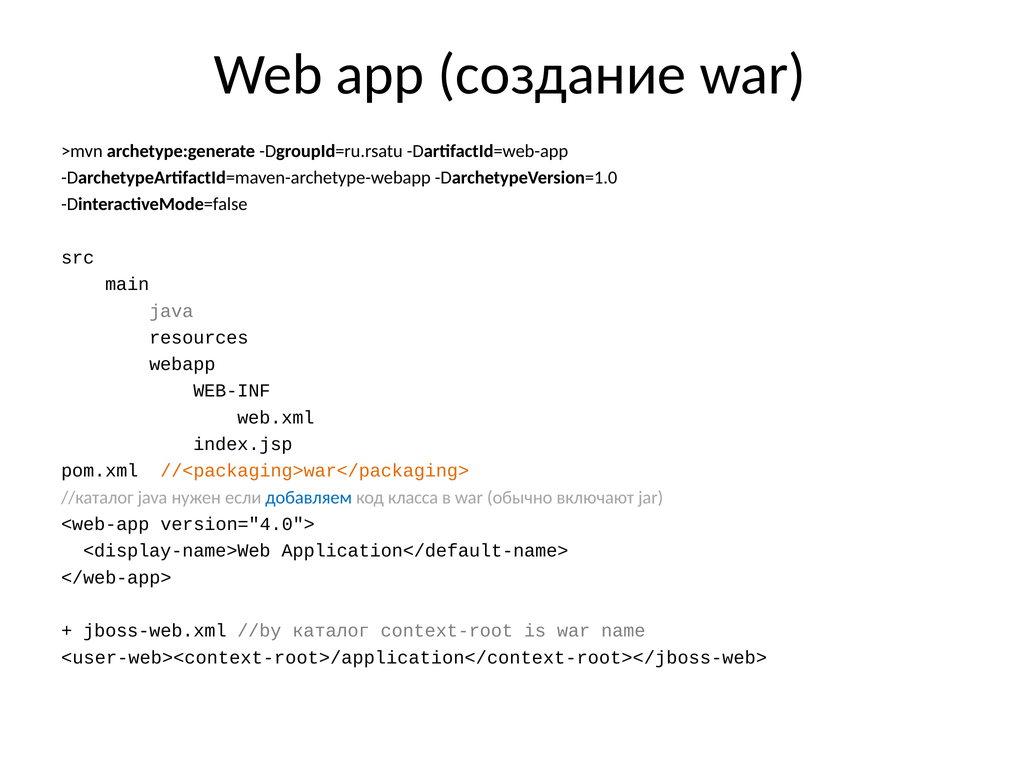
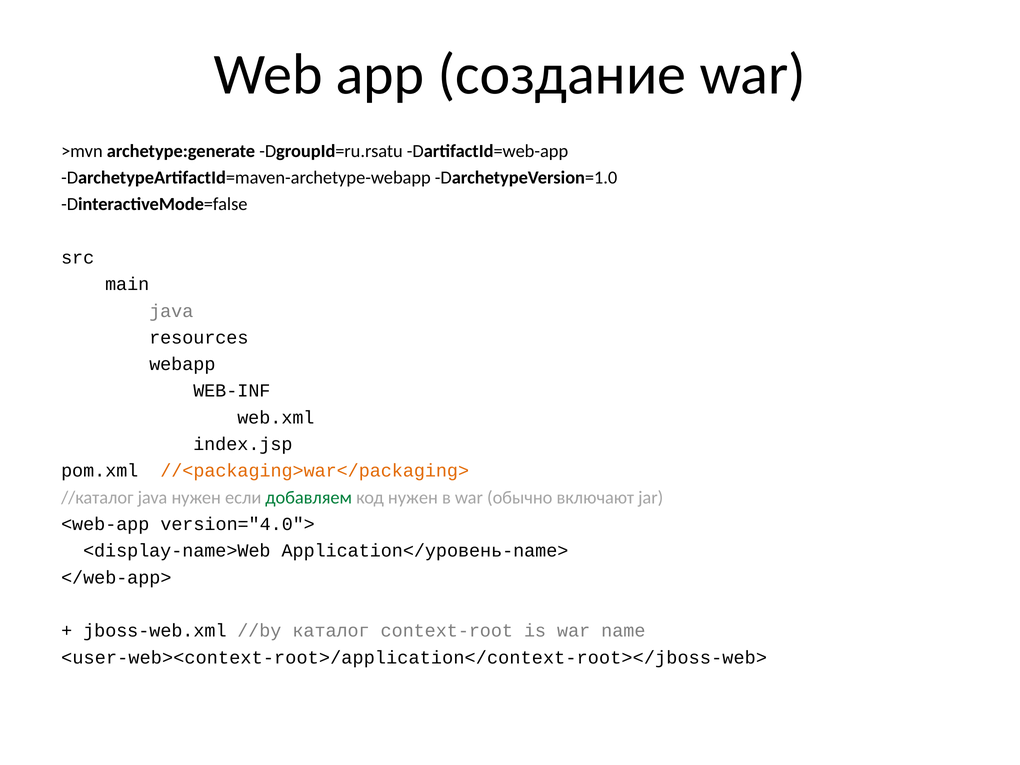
добавляем colour: blue -> green (309, 498)
код класса: класса -> нужен (413, 498)
Application</default-name>: Application</default-name> -> Application</уровень-name> (425, 551)
